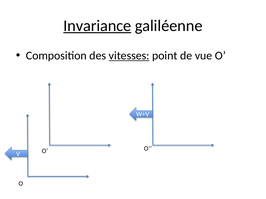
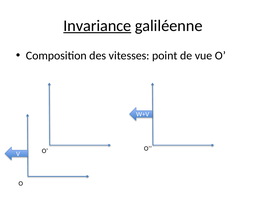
vitesses underline: present -> none (129, 56)
